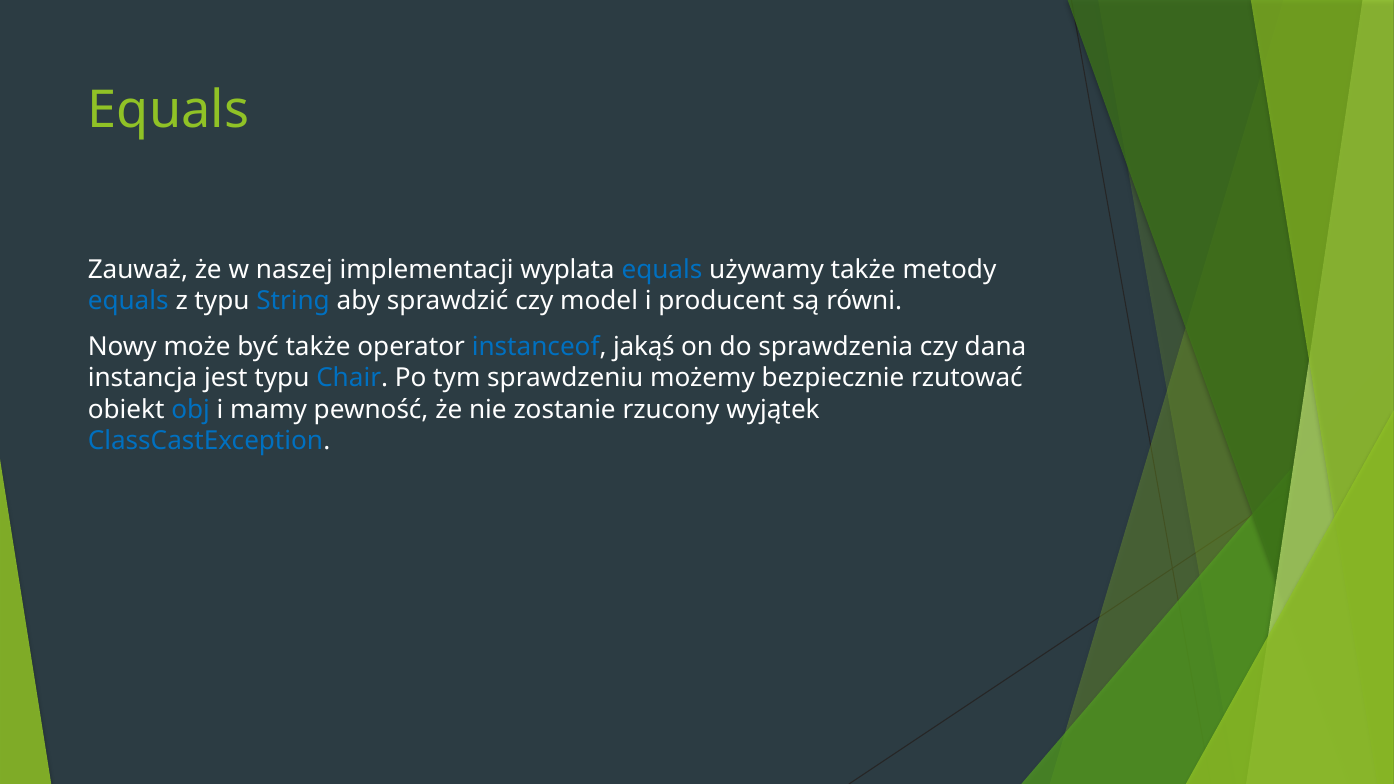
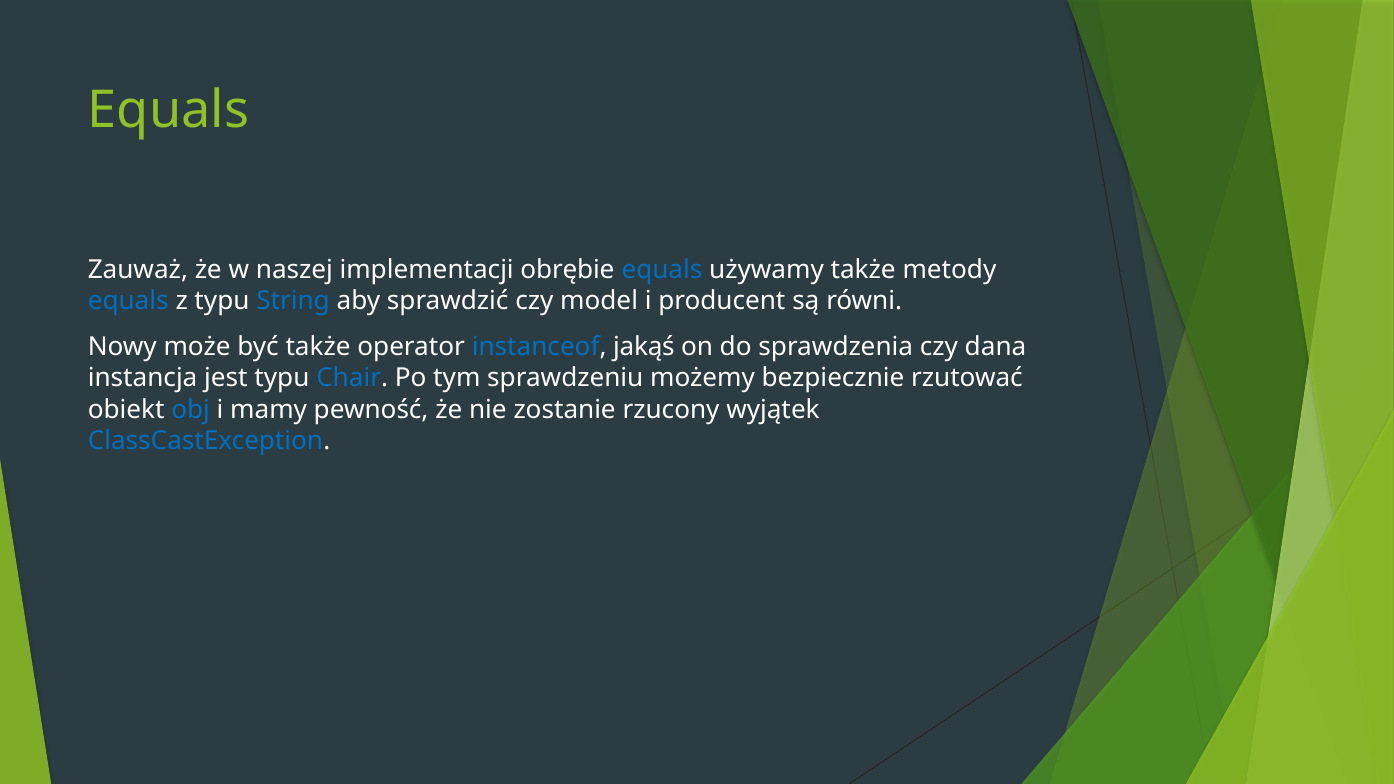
wyplata: wyplata -> obrębie (567, 270)
